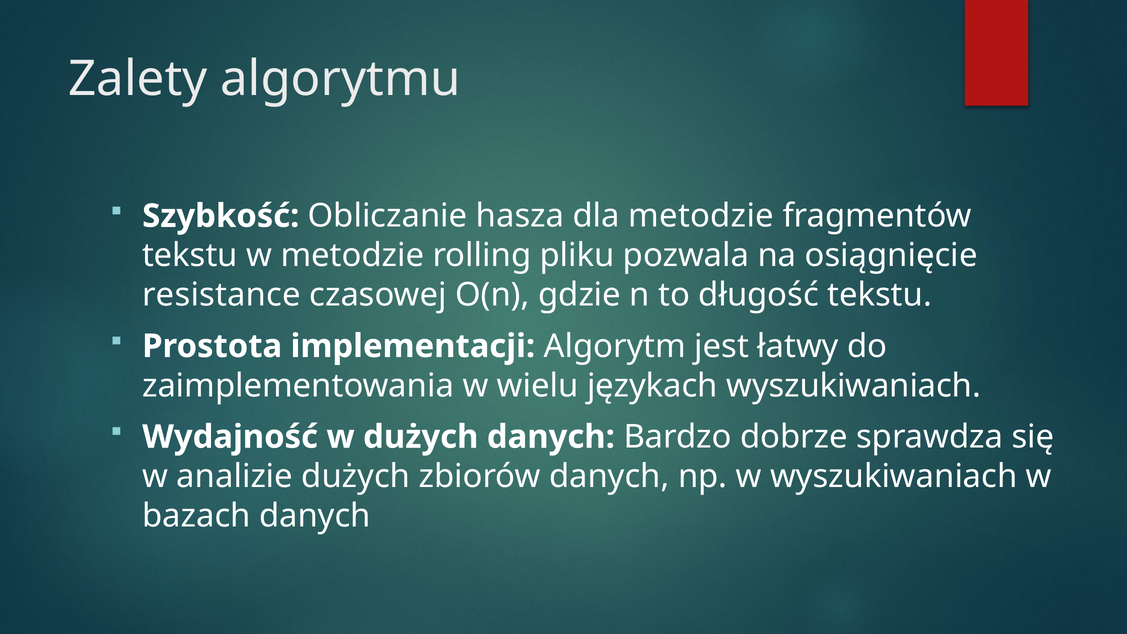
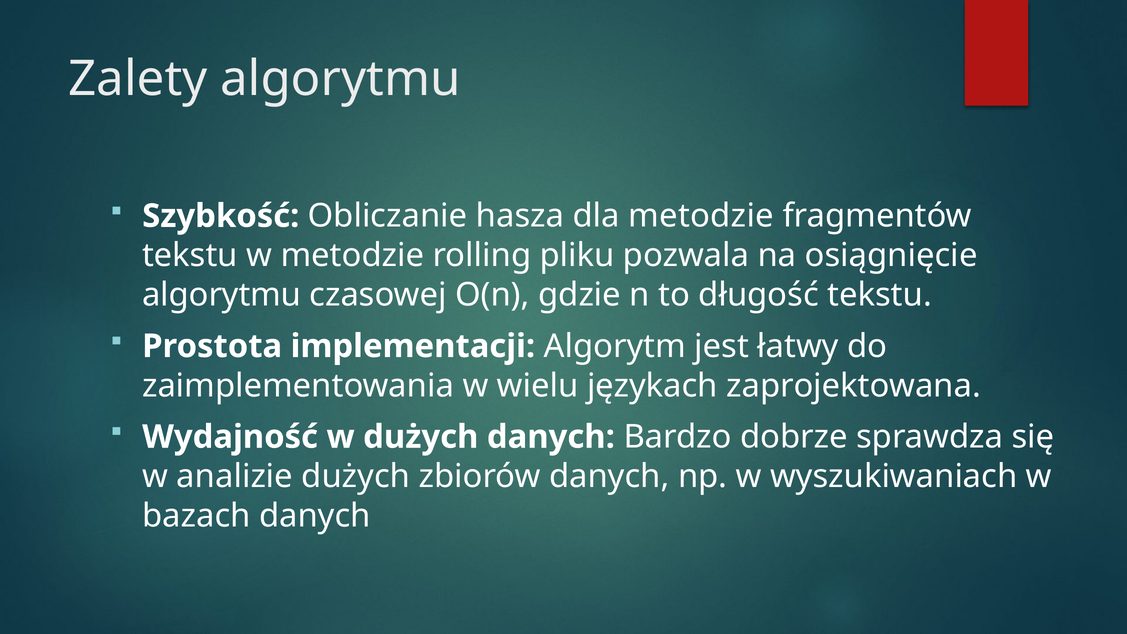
resistance: resistance -> algorytmu (222, 295)
językach wyszukiwaniach: wyszukiwaniach -> zaprojektowana (854, 386)
